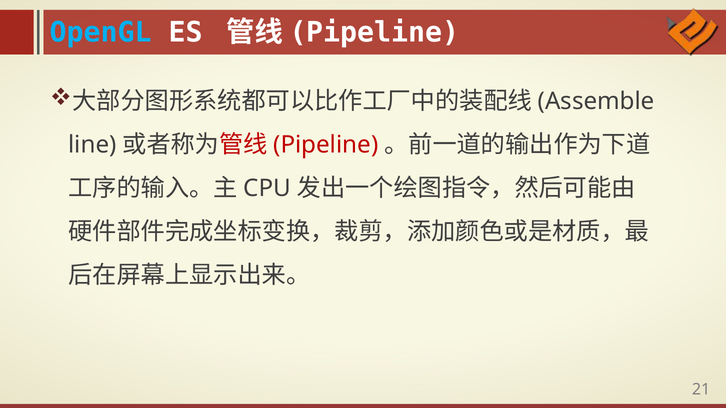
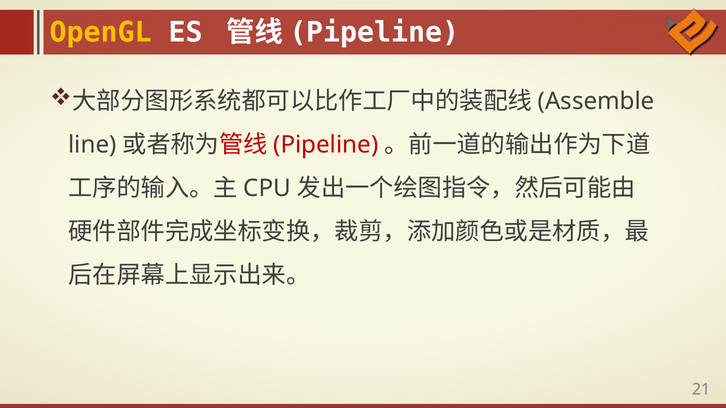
OpenGL colour: light blue -> yellow (101, 32)
